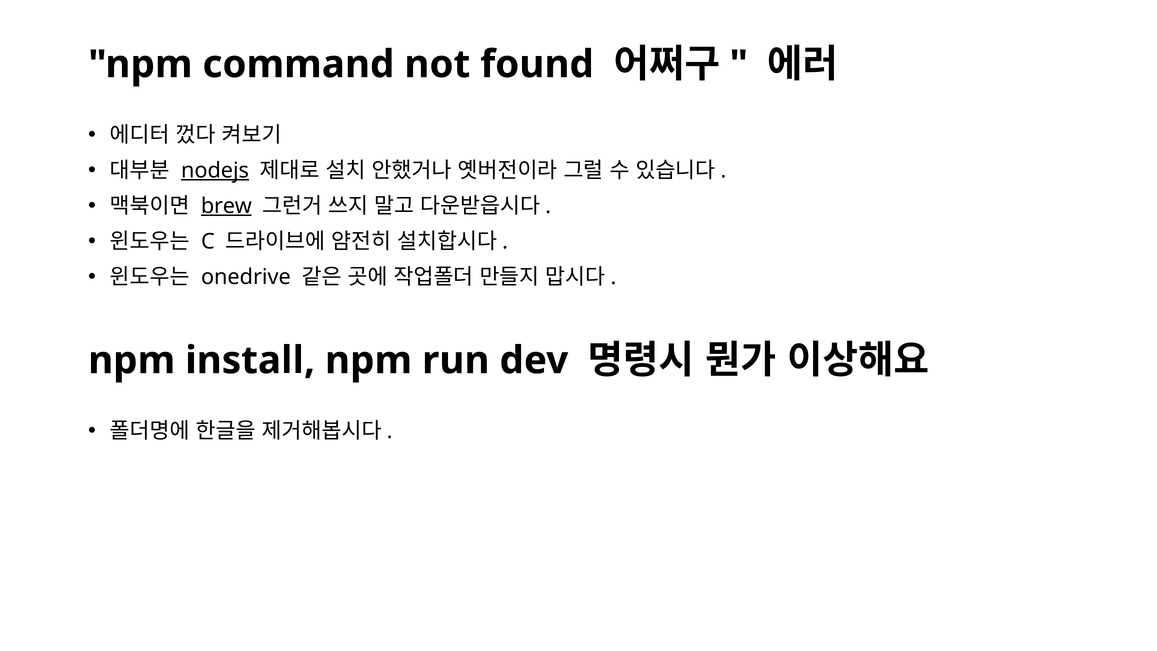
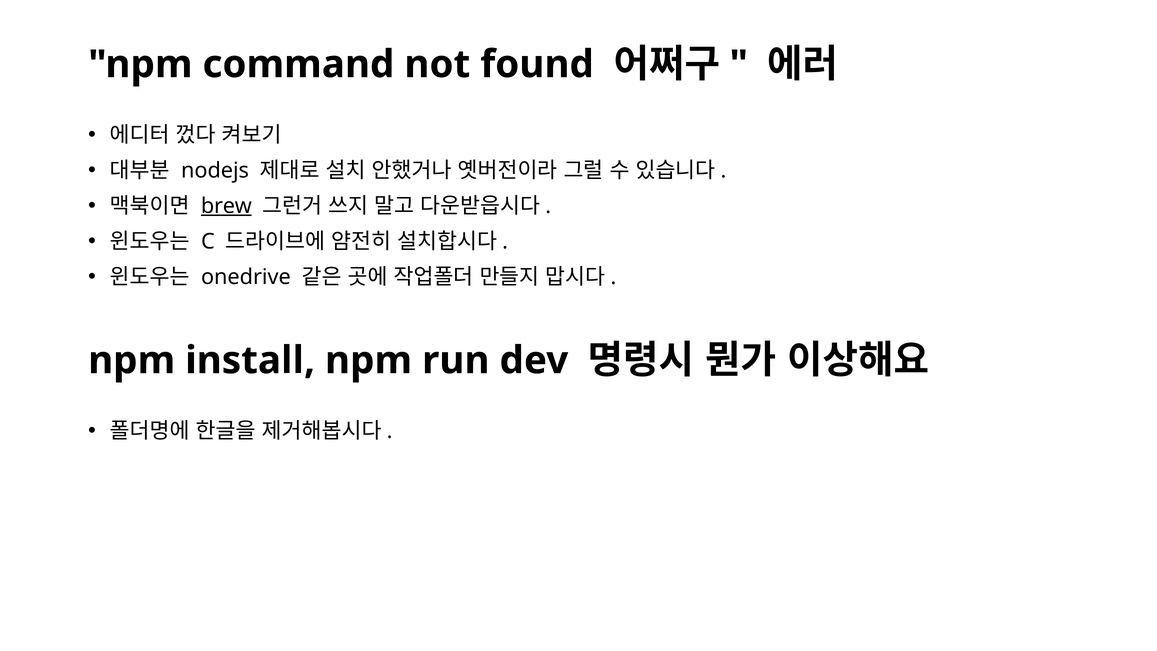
nodejs underline: present -> none (215, 170)
